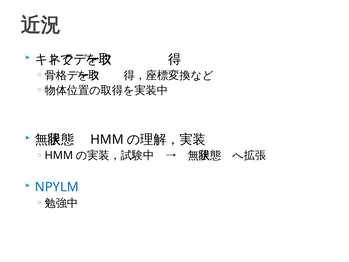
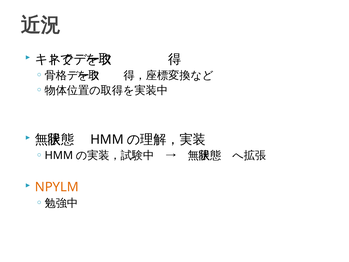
NPYLM colour: blue -> orange (57, 187)
